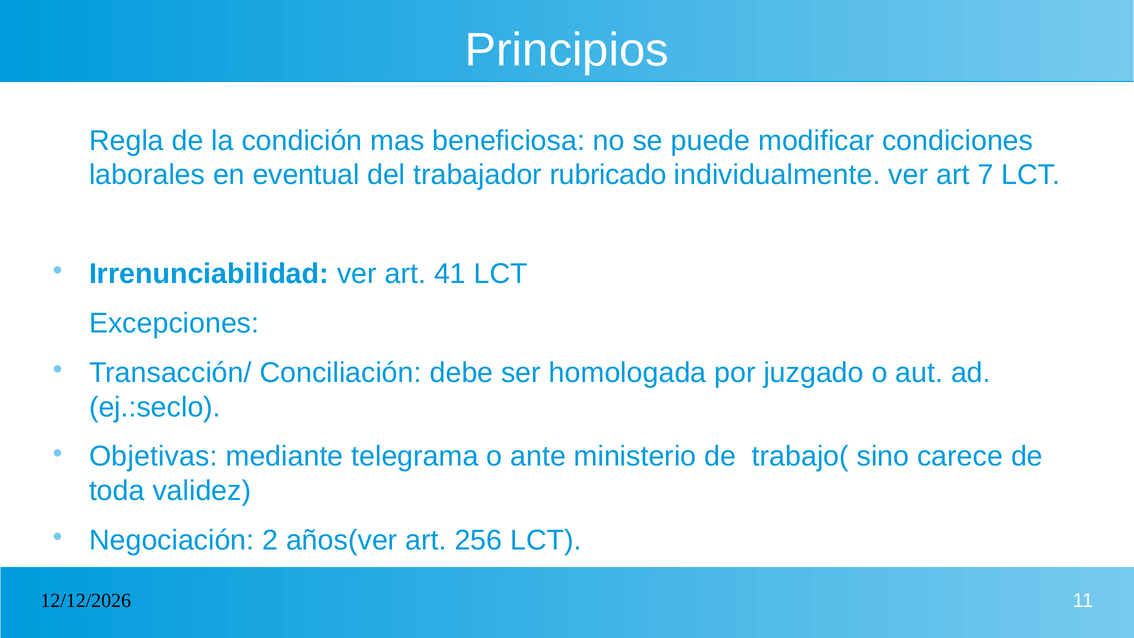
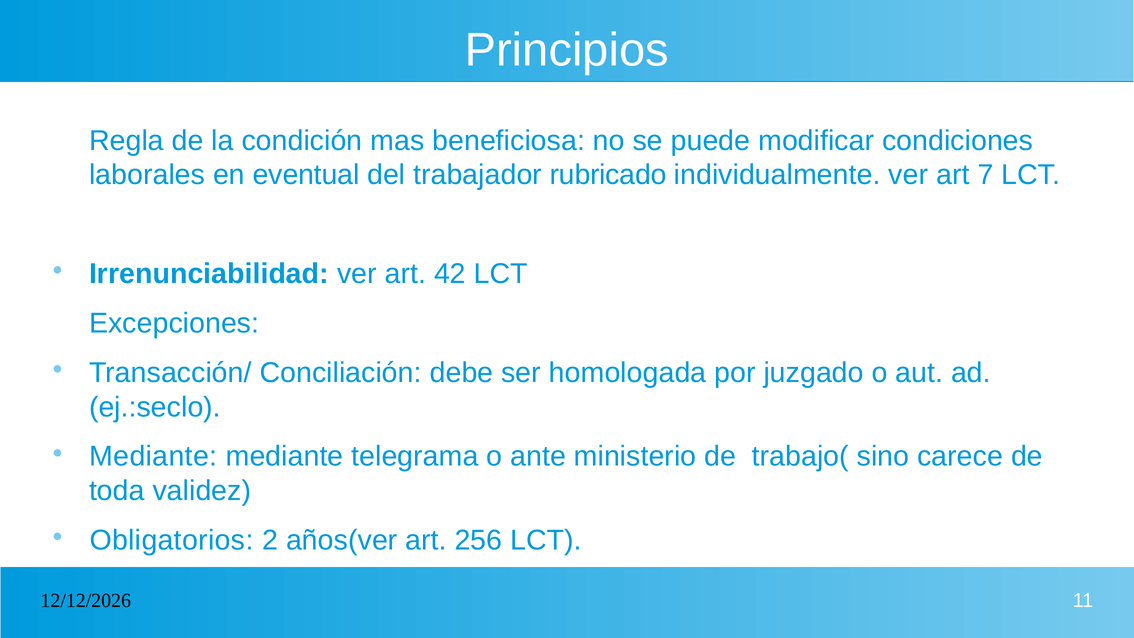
41: 41 -> 42 (450, 274)
Objetivas: Objetivas -> Mediante (153, 456)
Negociación: Negociación -> Obligatorios (172, 540)
